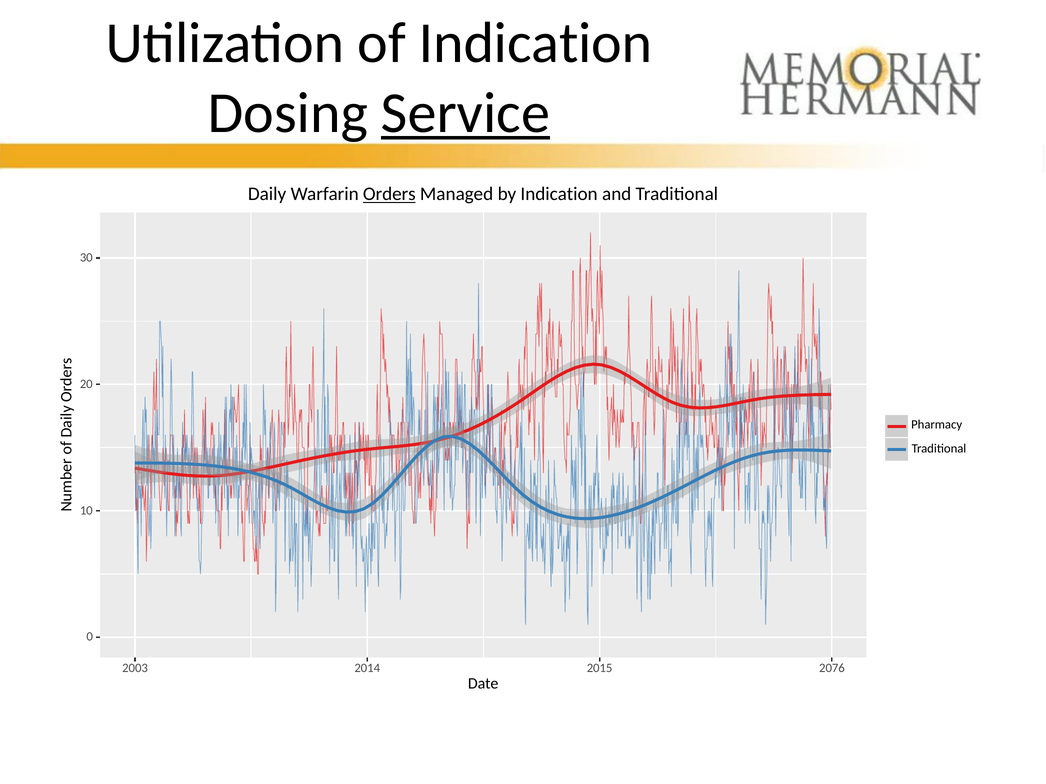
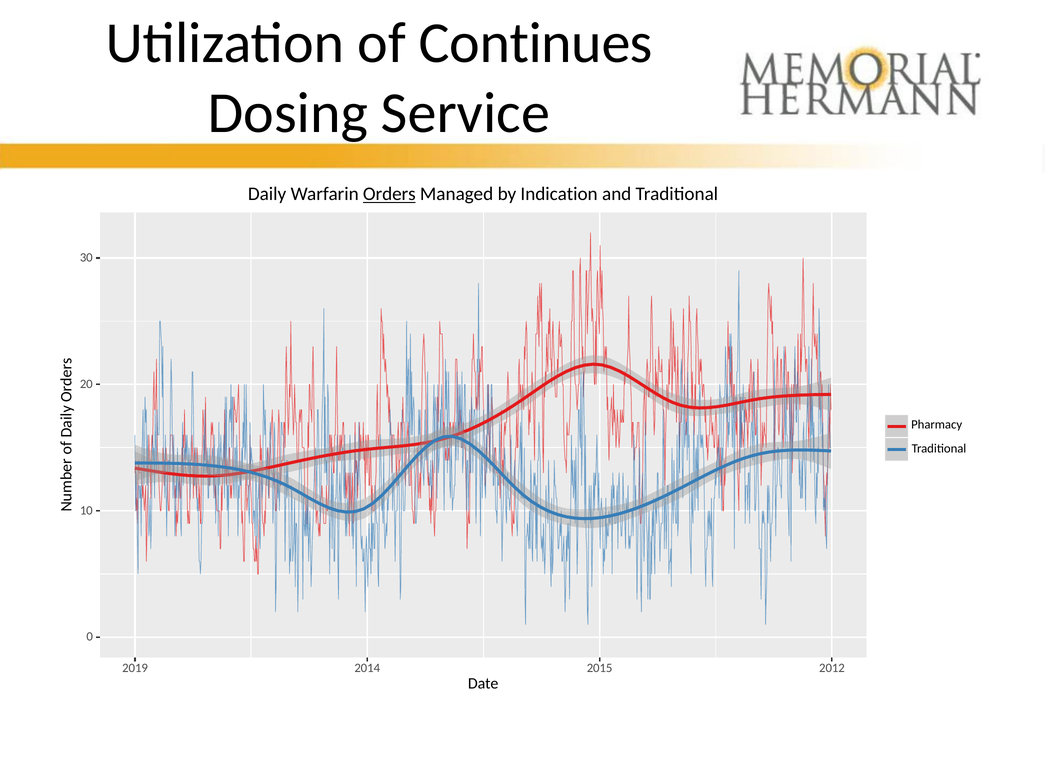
of Indication: Indication -> Continues (536, 43)
Service underline: present -> none (465, 113)
2003: 2003 -> 2019 (135, 669)
2076: 2076 -> 2012 (832, 669)
